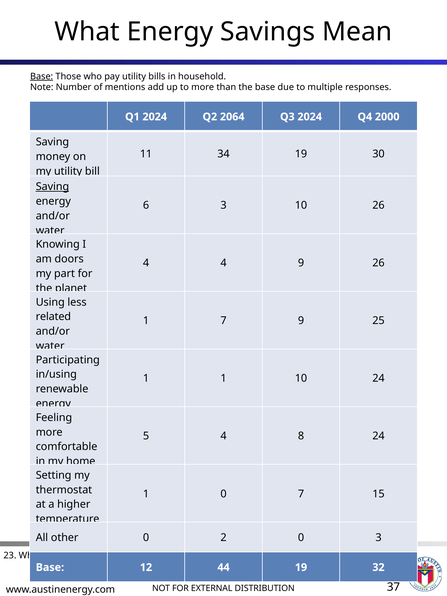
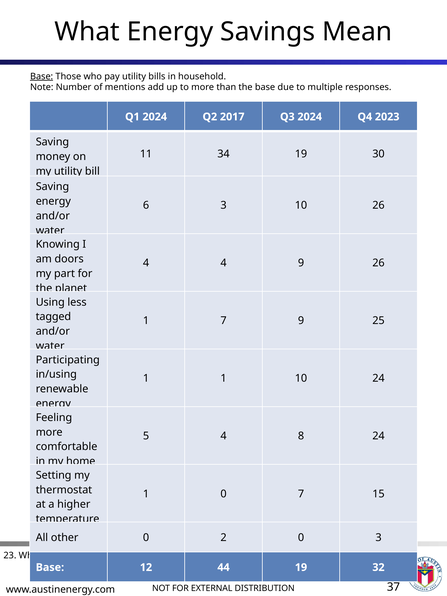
2064: 2064 -> 2017 (232, 117)
2000: 2000 -> 2023 (387, 117)
Saving underline: present -> none (52, 187)
related: related -> tagged (53, 317)
